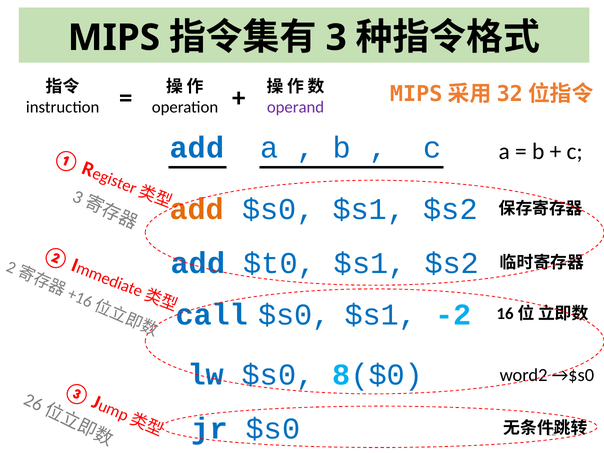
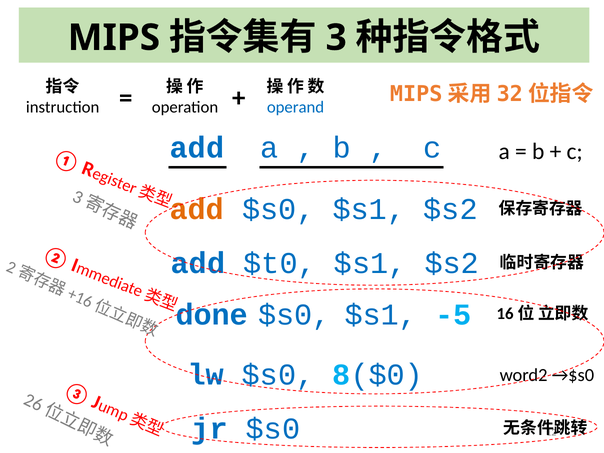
operand colour: purple -> blue (296, 107)
call: call -> done (212, 315)
-2: -2 -> -5 (453, 315)
